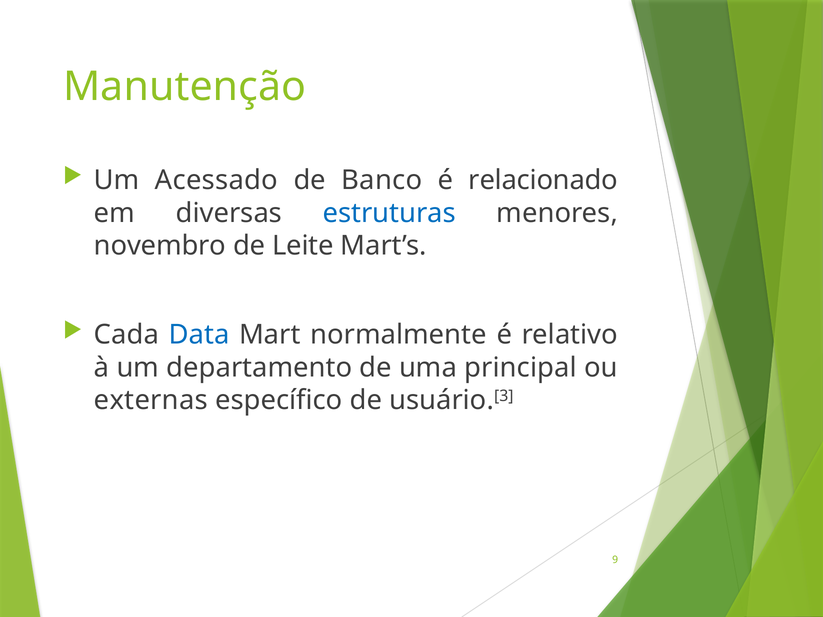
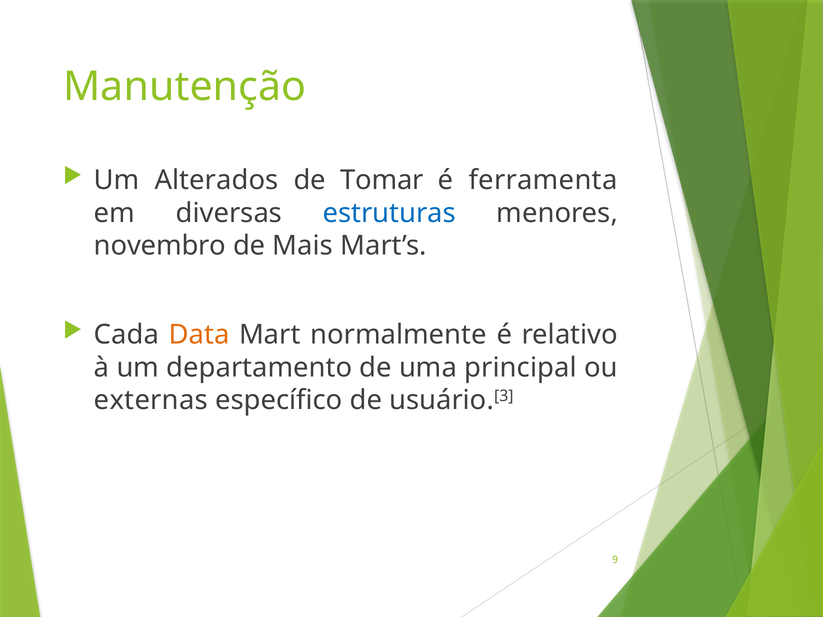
Acessado: Acessado -> Alterados (217, 180)
Banco: Banco -> Tomar (382, 180)
relacionado: relacionado -> ferramenta (543, 180)
Leite: Leite -> Mais (303, 246)
Data colour: blue -> orange (199, 335)
